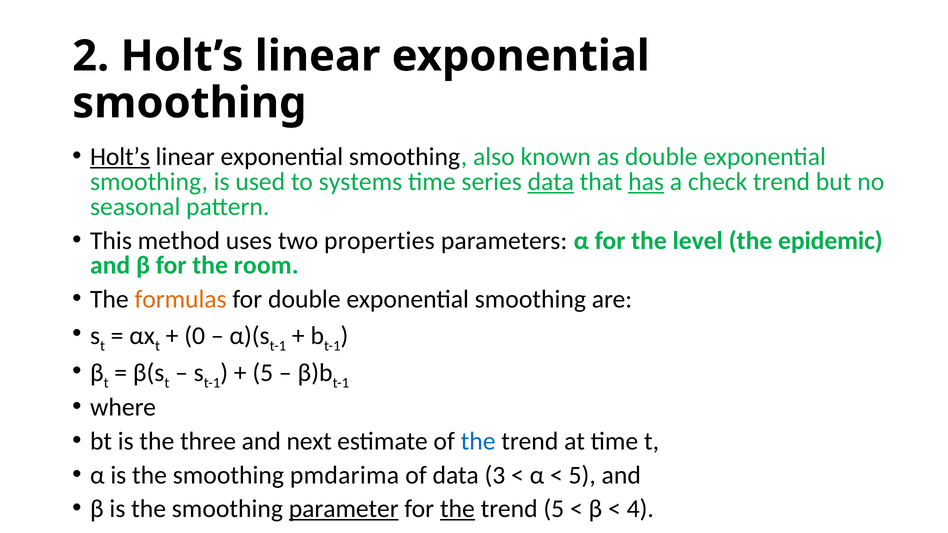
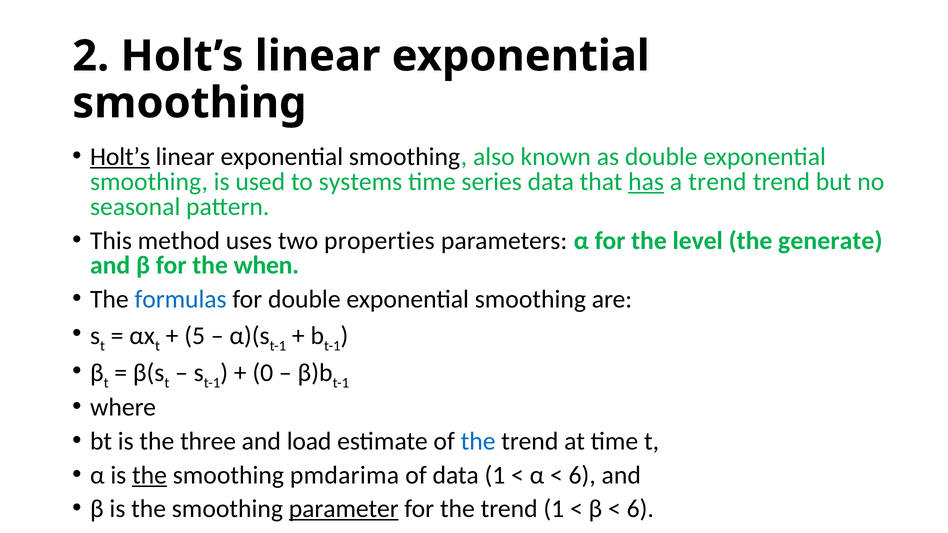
data underline: present -> none (551, 182)
a check: check -> trend (717, 182)
epidemic: epidemic -> generate (830, 241)
room: room -> when (266, 266)
formulas colour: orange -> blue (181, 299)
0: 0 -> 5 (195, 336)
5: 5 -> 0 (263, 373)
next: next -> load (309, 442)
the underline: none -> present (149, 475)
data 3: 3 -> 1 (495, 475)
5: 5 -> 6 (582, 475)
the underline: present -> none (457, 509)
trend 5: 5 -> 1 (554, 509)
4: 4 -> 6 (640, 509)
